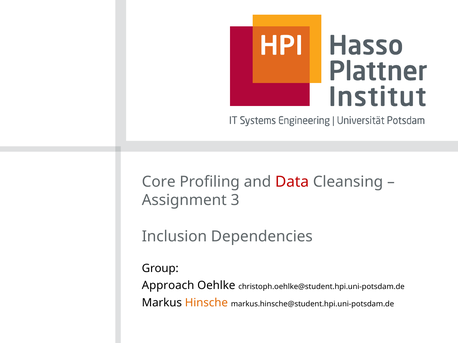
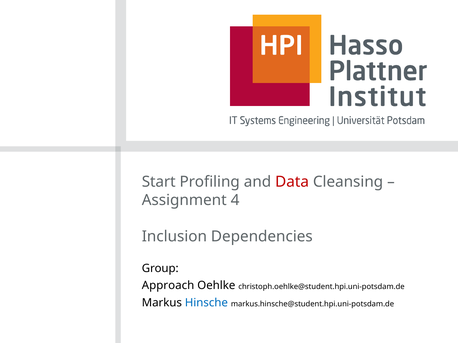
Core: Core -> Start (159, 182)
3: 3 -> 4 (235, 200)
Hinsche colour: orange -> blue (206, 303)
